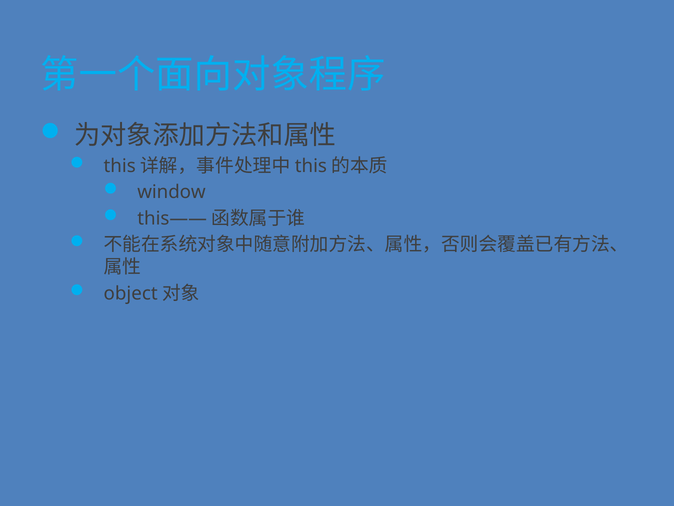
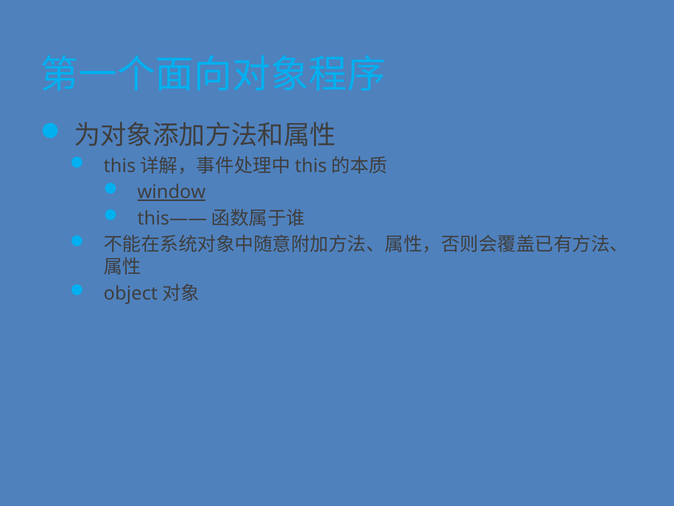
window underline: none -> present (172, 192)
